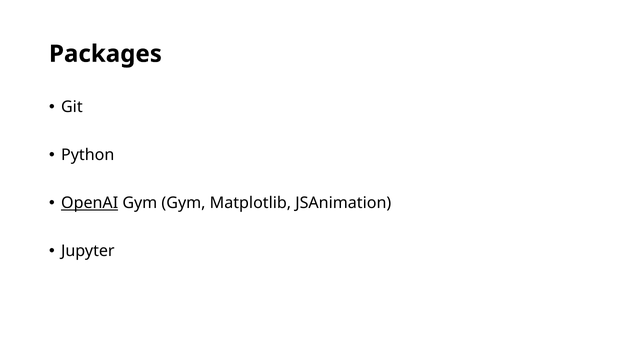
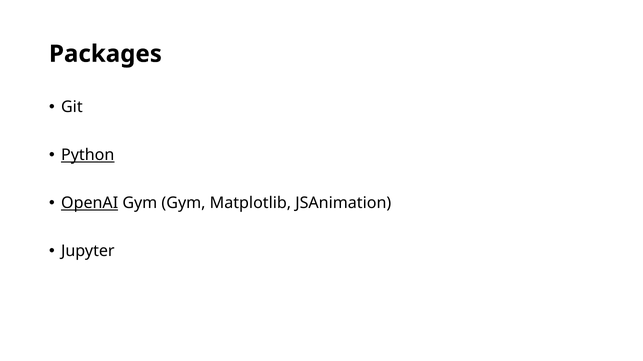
Python underline: none -> present (88, 155)
